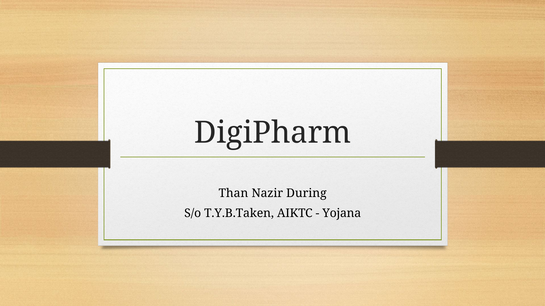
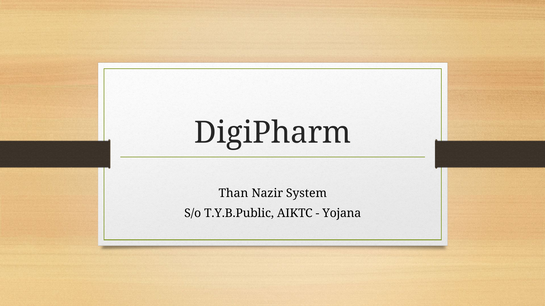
During: During -> System (306, 194)
T.Y.B.Taken: T.Y.B.Taken -> T.Y.B.Public (239, 214)
